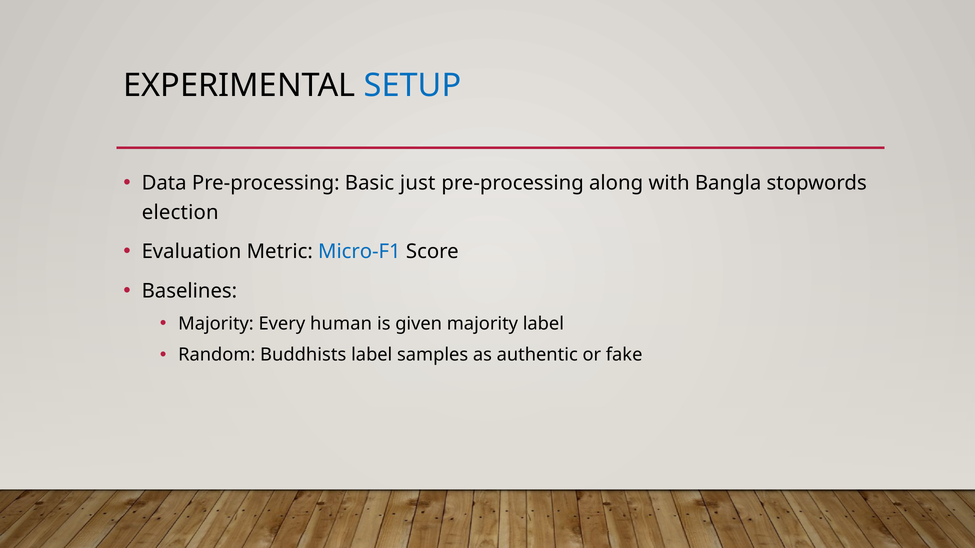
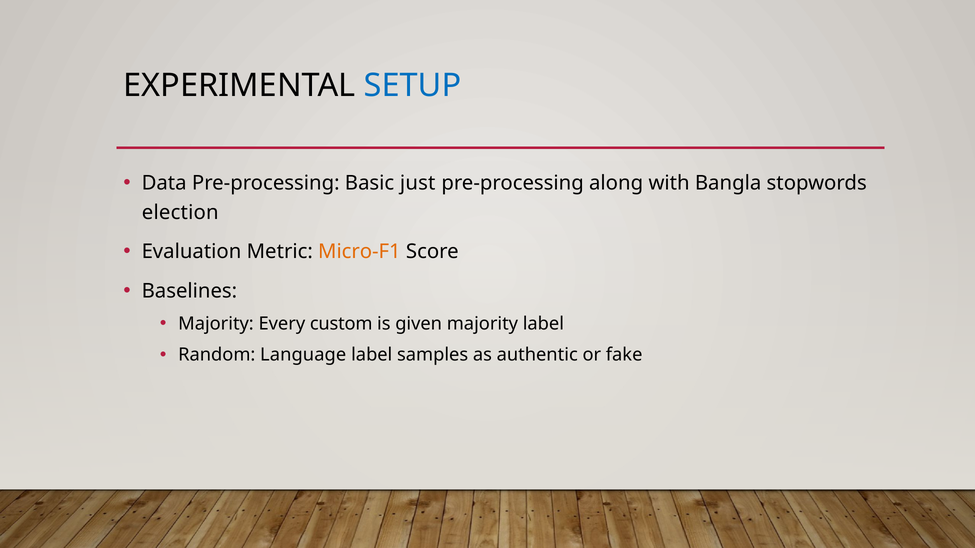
Micro-F1 colour: blue -> orange (359, 252)
human: human -> custom (341, 324)
Buddhists: Buddhists -> Language (303, 355)
